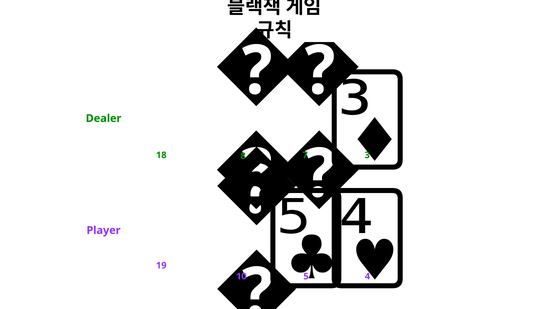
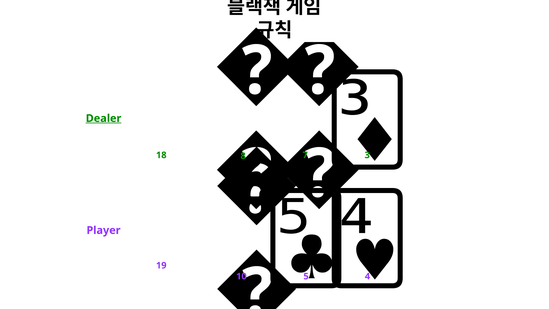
Dealer underline: none -> present (104, 118)
